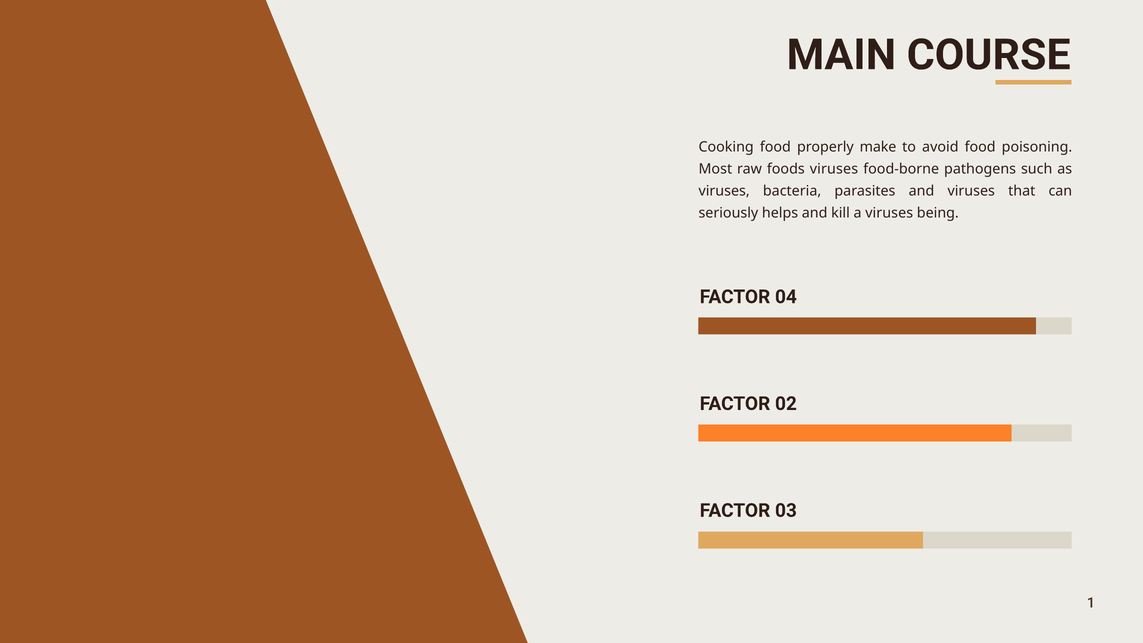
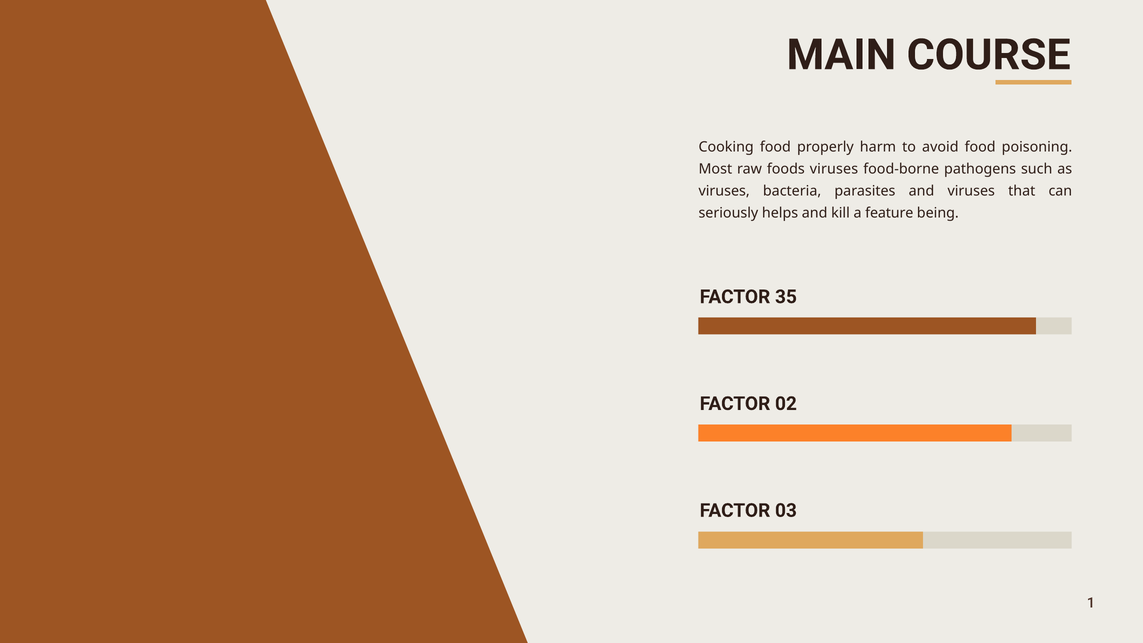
make: make -> harm (878, 147)
a viruses: viruses -> feature (889, 213)
04: 04 -> 35 (786, 297)
